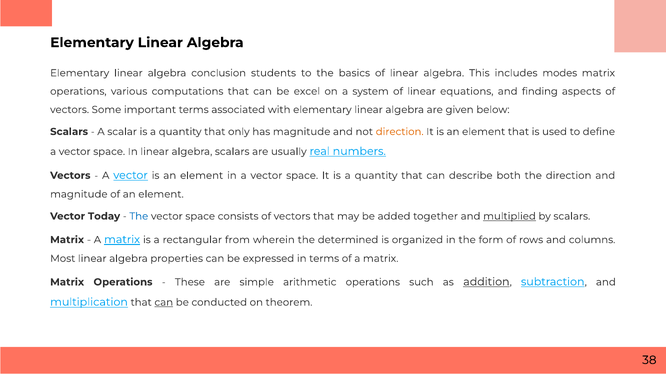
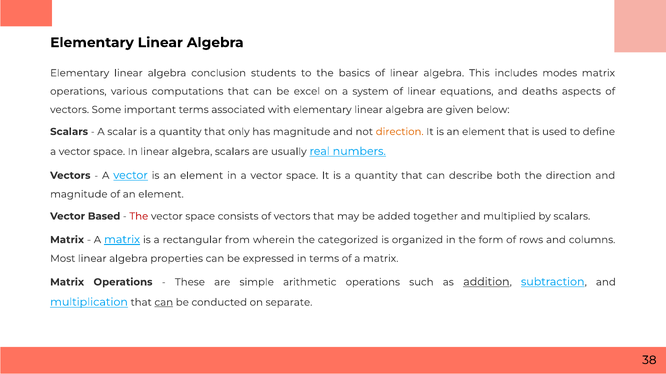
finding: finding -> deaths (540, 91)
Today: Today -> Based (104, 217)
The colour: blue -> red (139, 217)
multiplied underline: present -> none (509, 217)
determined: determined -> categorized (348, 240)
theorem: theorem -> separate (289, 303)
